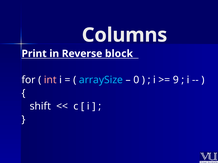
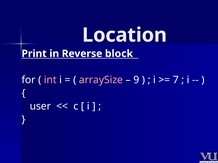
Columns: Columns -> Location (125, 35)
arraySize colour: light blue -> pink (101, 80)
0: 0 -> 9 (136, 80)
9: 9 -> 7 (176, 80)
shift: shift -> user (40, 106)
